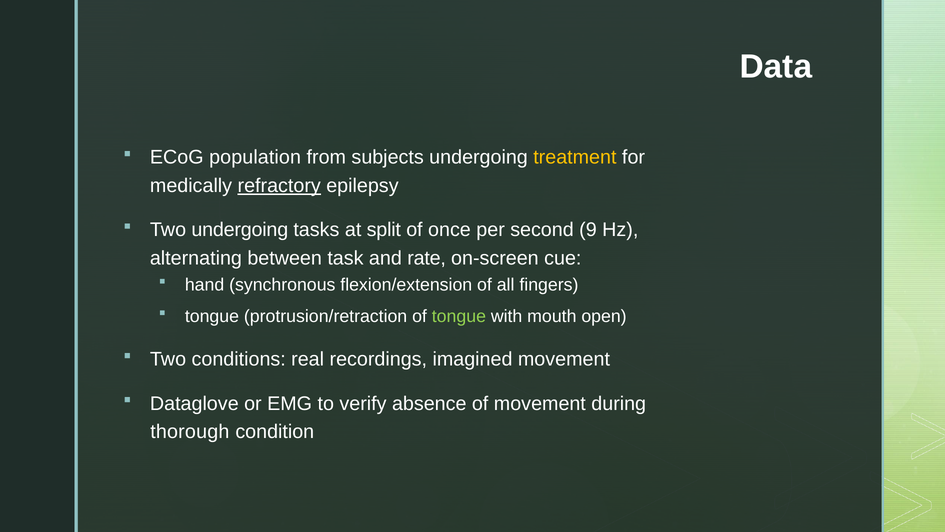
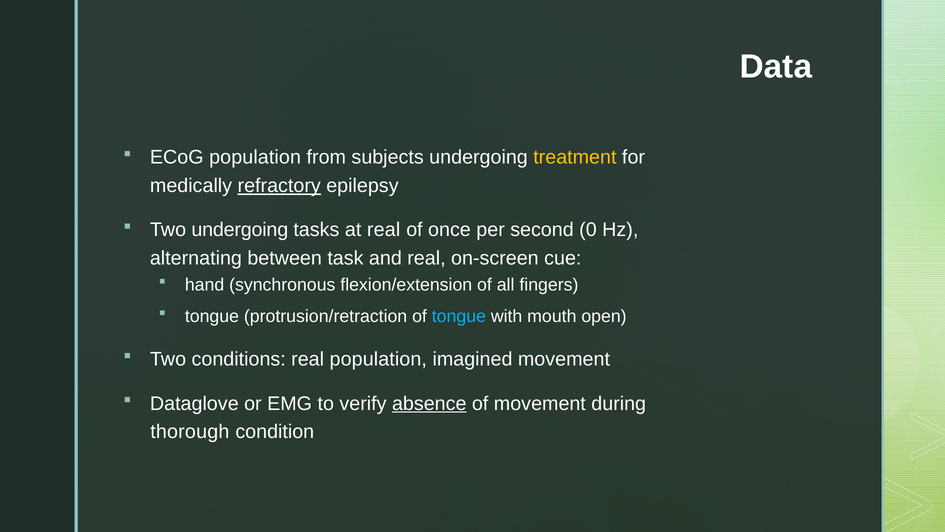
at split: split -> real (384, 230)
9: 9 -> 0 (588, 230)
and rate: rate -> real (426, 258)
tongue colour: light green -> light blue (459, 316)
real recordings: recordings -> population (378, 359)
absence underline: none -> present (429, 403)
